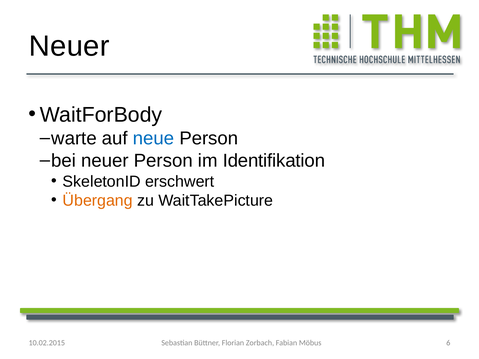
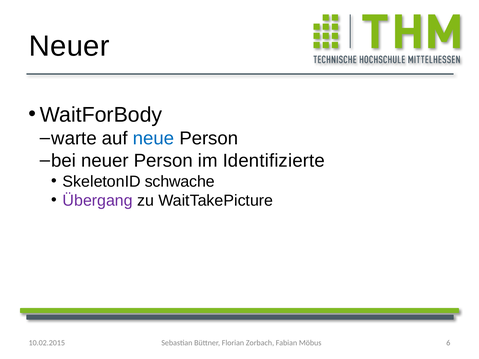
Identifikation: Identifikation -> Identifizierte (274, 161)
erschwert: erschwert -> schwache (180, 182)
Übergang colour: orange -> purple (98, 201)
